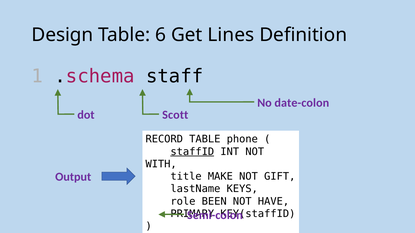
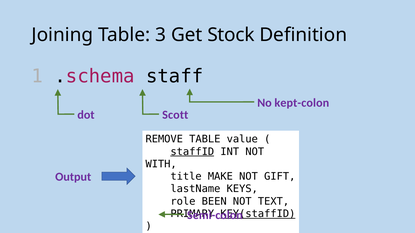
Design: Design -> Joining (62, 35)
6: 6 -> 3 (161, 35)
Lines: Lines -> Stock (231, 35)
date-colon: date-colon -> kept-colon (302, 103)
RECORD: RECORD -> REMOVE (164, 139)
phone: phone -> value (242, 139)
HAVE: HAVE -> TEXT (273, 202)
KEY(staffID underline: none -> present (258, 214)
